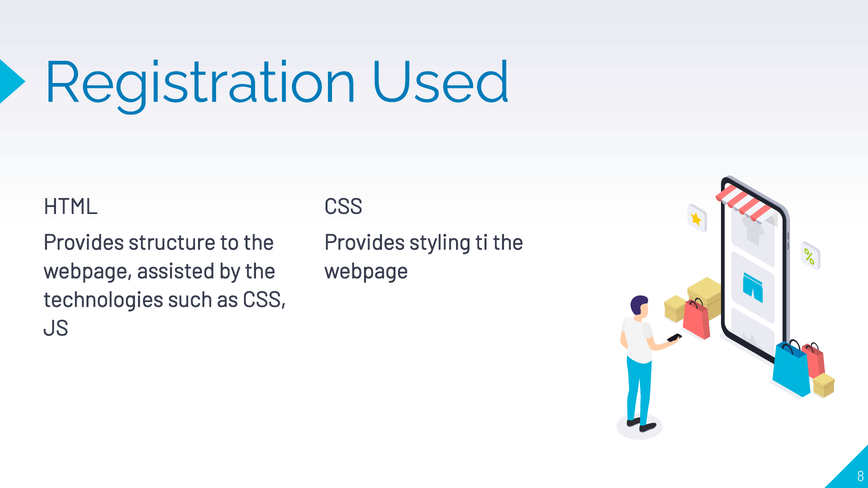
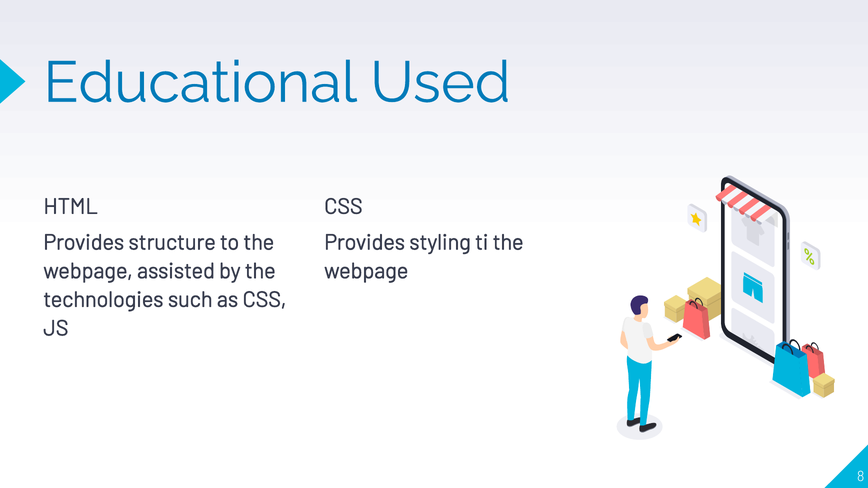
Registration: Registration -> Educational (200, 83)
